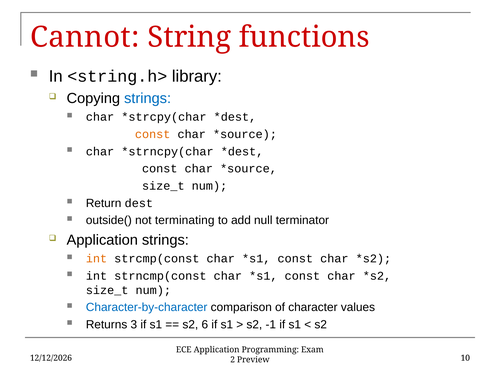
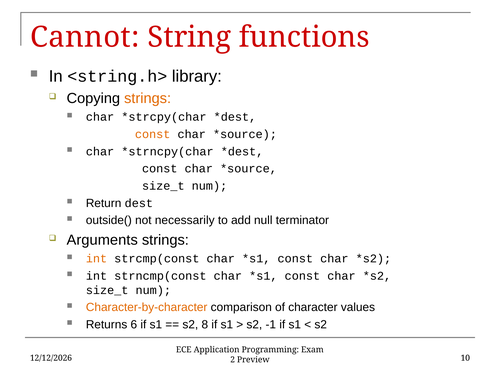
strings colour: blue -> orange (148, 98)
terminating: terminating -> necessarily (185, 220)
Application: Application -> Arguments (102, 240)
Character-by-character colour: blue -> orange (147, 307)
3: 3 -> 6 (134, 325)
6: 6 -> 8 (205, 325)
